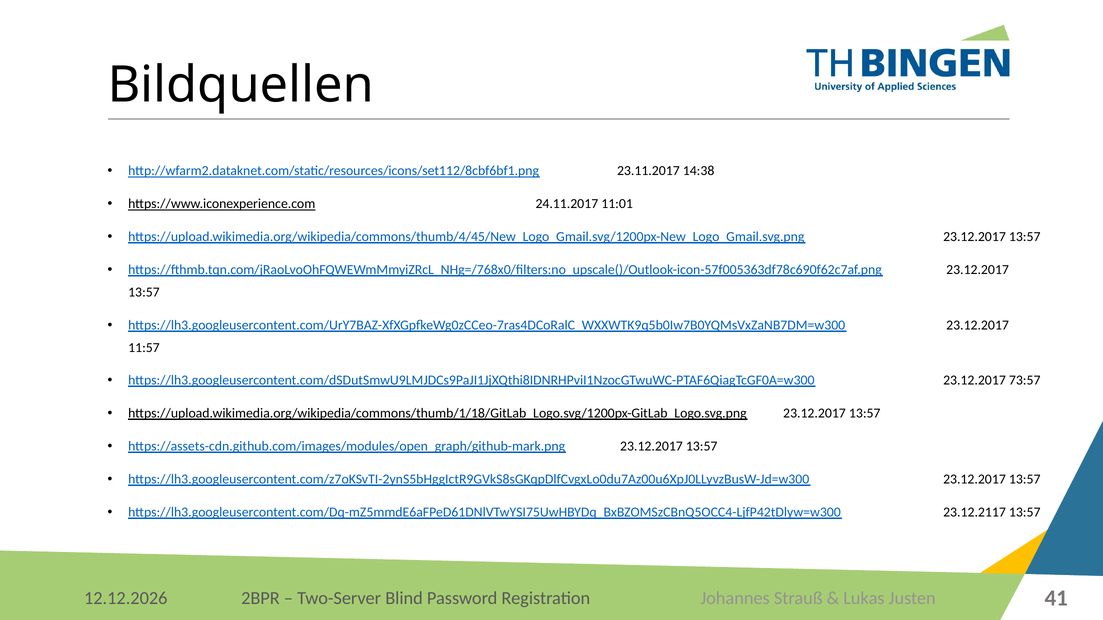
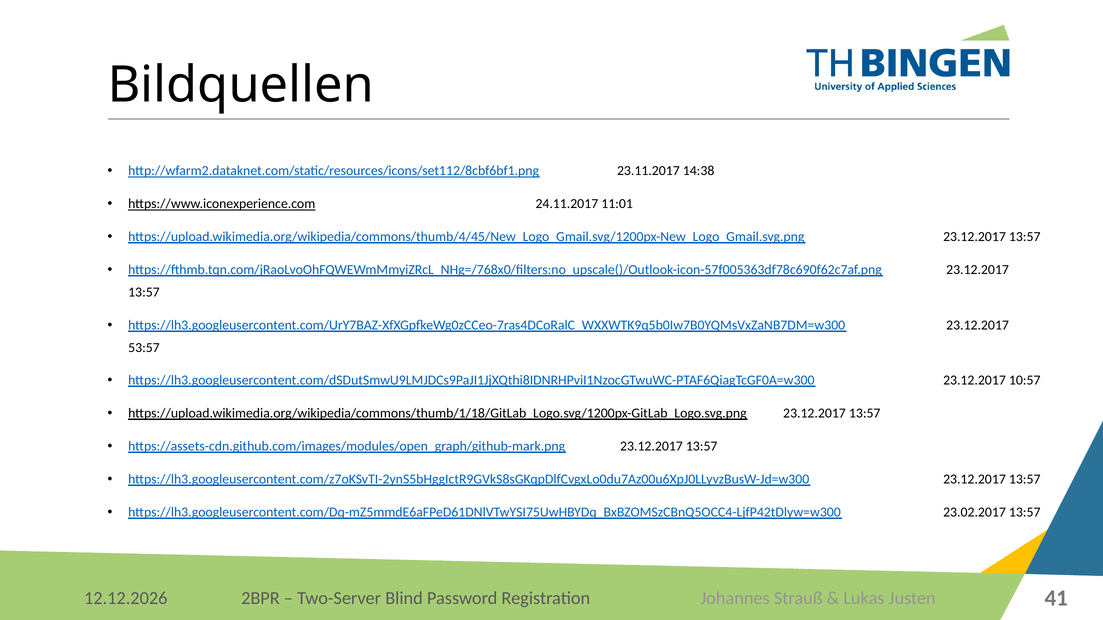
11:57: 11:57 -> 53:57 (144, 348)
73:57: 73:57 -> 10:57 (1025, 381)
23.12.2117: 23.12.2117 -> 23.02.2017 (975, 513)
